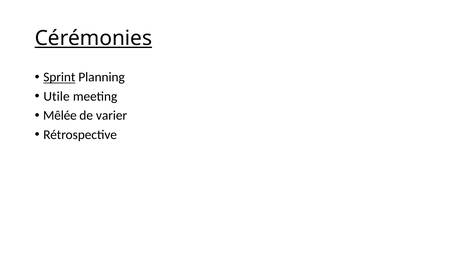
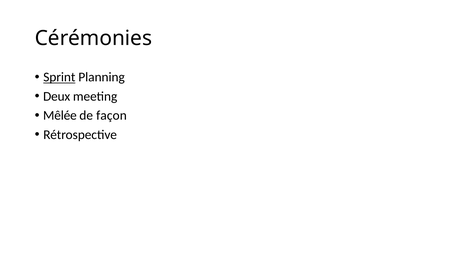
Cérémonies underline: present -> none (93, 38)
Utile: Utile -> Deux (57, 96)
varier: varier -> façon (111, 115)
